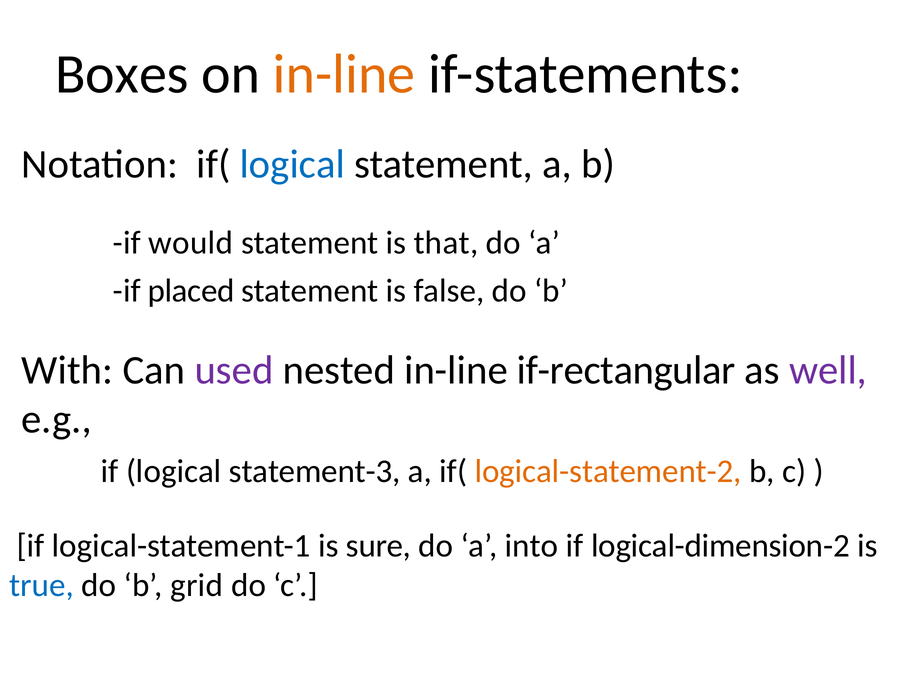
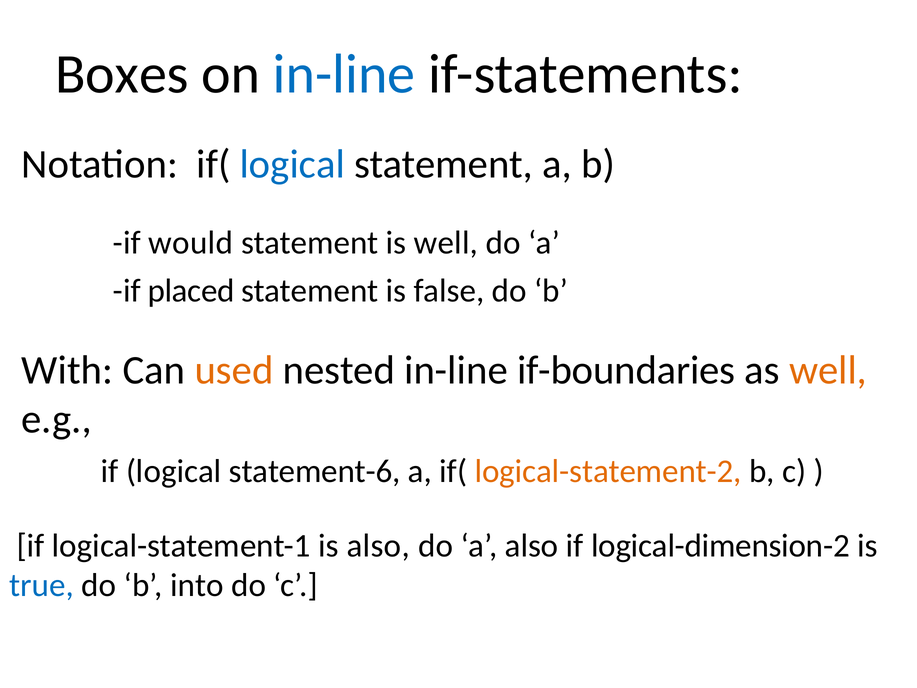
in-line colour: orange -> blue (344, 74)
is that: that -> well (446, 243)
used colour: purple -> orange (234, 370)
if-rectangular: if-rectangular -> if-boundaries (626, 370)
well colour: purple -> orange (828, 370)
statement-3: statement-3 -> statement-6 (315, 471)
is sure: sure -> also (378, 545)
a into: into -> also (532, 545)
grid: grid -> into (197, 585)
